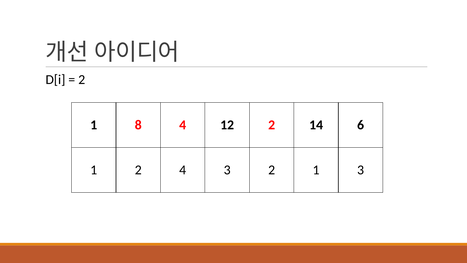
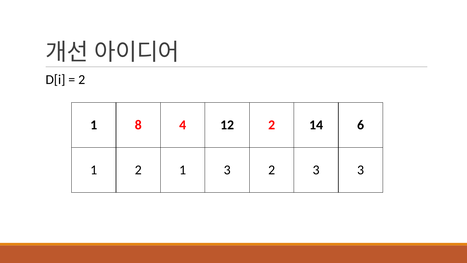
1 2 4: 4 -> 1 (183, 170)
3 2 1: 1 -> 3 (316, 170)
